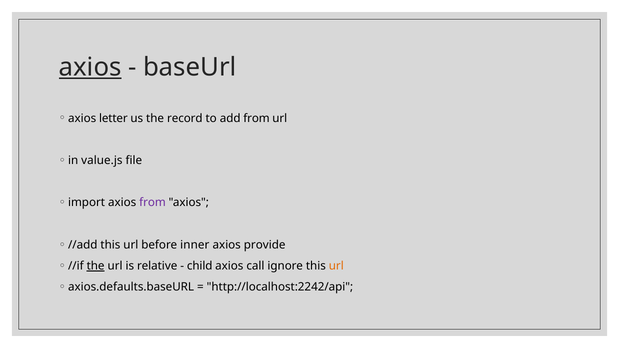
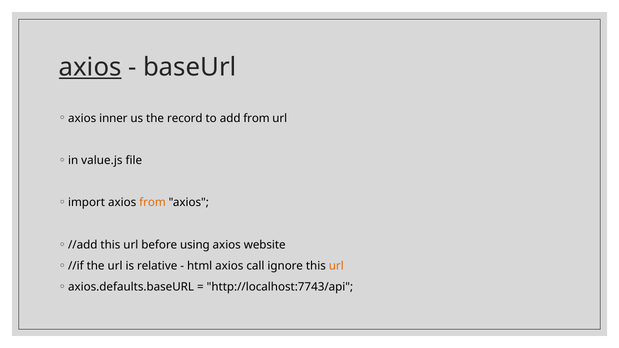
letter: letter -> inner (113, 118)
from colour: purple -> orange (152, 203)
inner: inner -> using (195, 245)
provide: provide -> website (265, 245)
the underline: present -> none (96, 266)
child: child -> html (200, 266)
http://localhost:2242/api: http://localhost:2242/api -> http://localhost:7743/api (280, 287)
